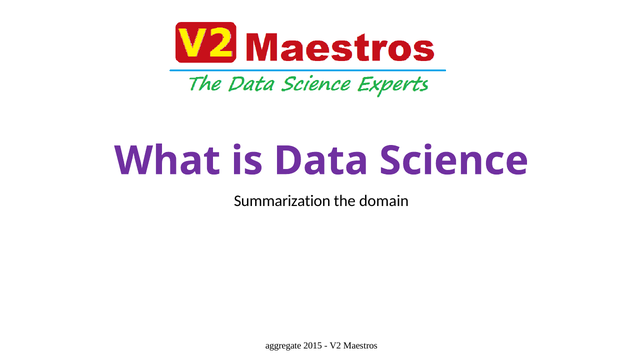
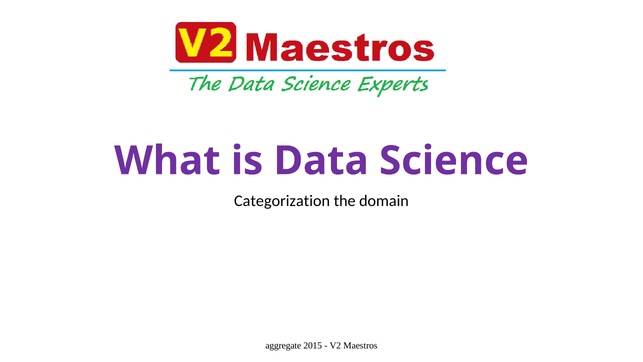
Summarization: Summarization -> Categorization (282, 201)
